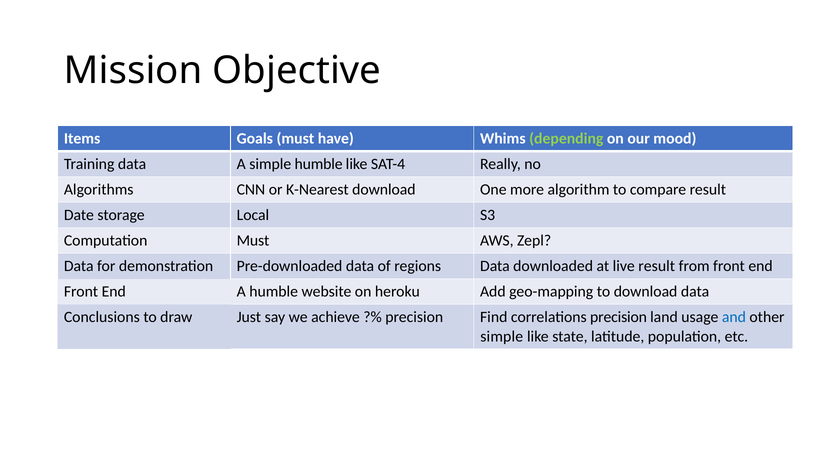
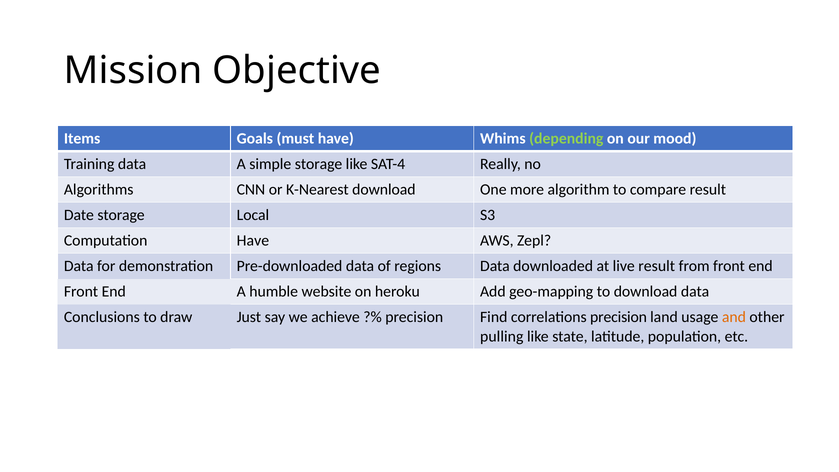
simple humble: humble -> storage (319, 164)
Computation Must: Must -> Have (253, 241)
and colour: blue -> orange (734, 317)
simple: simple -> pulling (502, 336)
